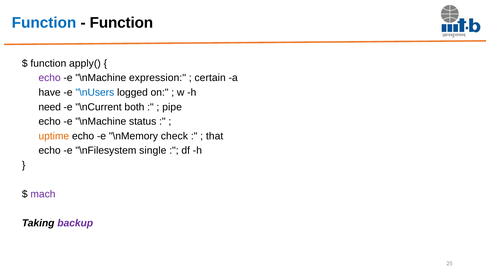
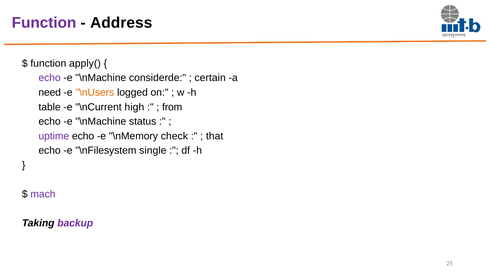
Function colour: blue -> purple (44, 23)
Function: Function -> Address (121, 23)
expression: expression -> considerde (158, 78)
have: have -> need (50, 92)
\nUsers colour: blue -> orange (95, 92)
need: need -> table (50, 107)
both: both -> high (134, 107)
pipe: pipe -> from (172, 107)
uptime colour: orange -> purple (54, 136)
